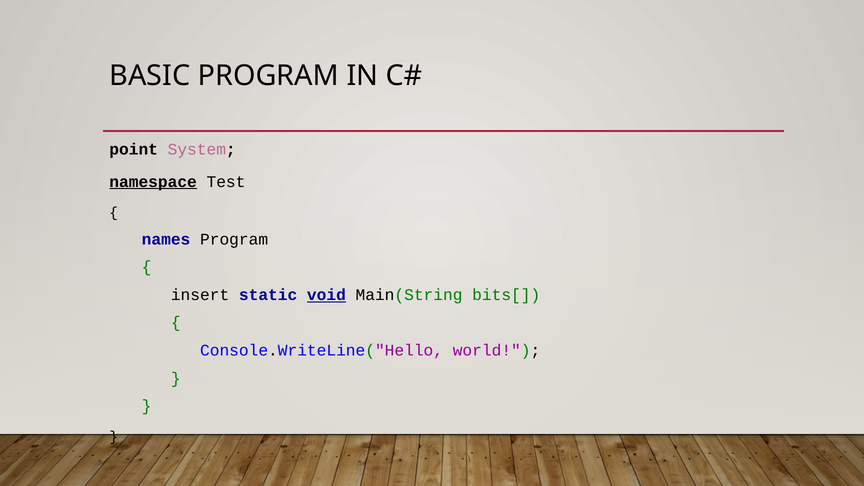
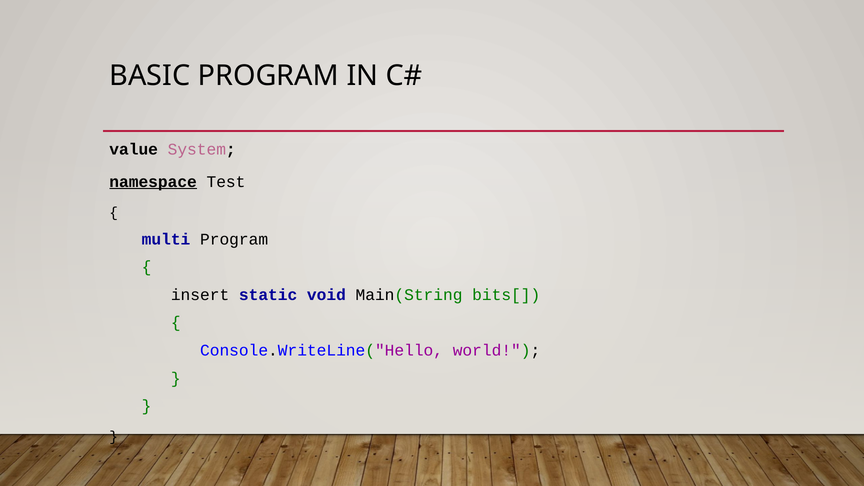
point: point -> value (134, 149)
names: names -> multi (166, 239)
void underline: present -> none (326, 295)
